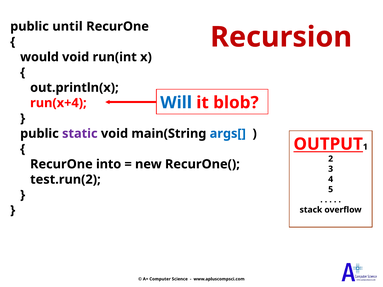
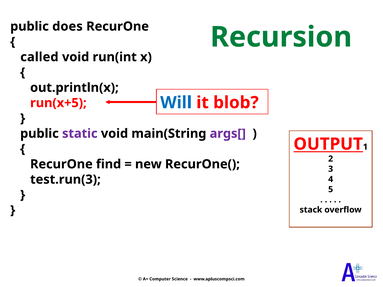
until: until -> does (67, 26)
Recursion colour: red -> green (281, 37)
would: would -> called (39, 57)
run(x+4: run(x+4 -> run(x+5 (58, 103)
args[ colour: blue -> purple (228, 134)
into: into -> find (109, 164)
test.run(2: test.run(2 -> test.run(3 (65, 180)
